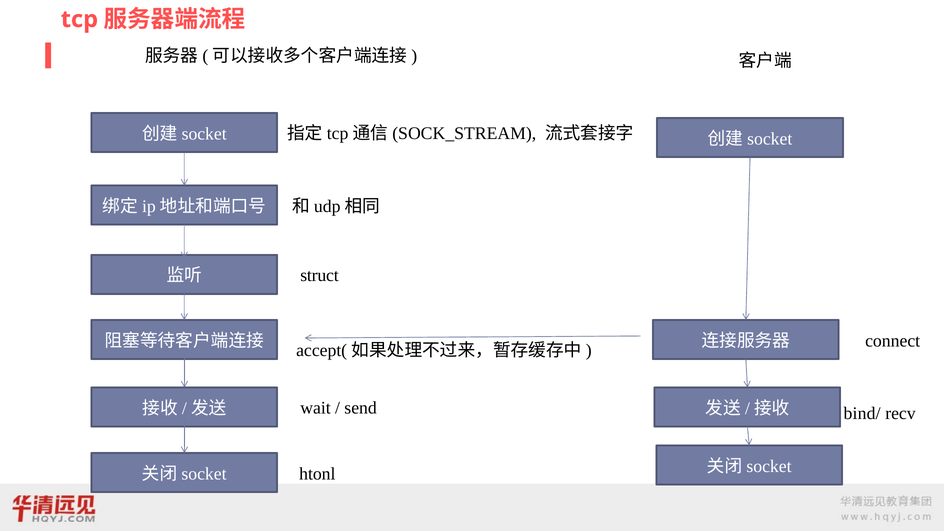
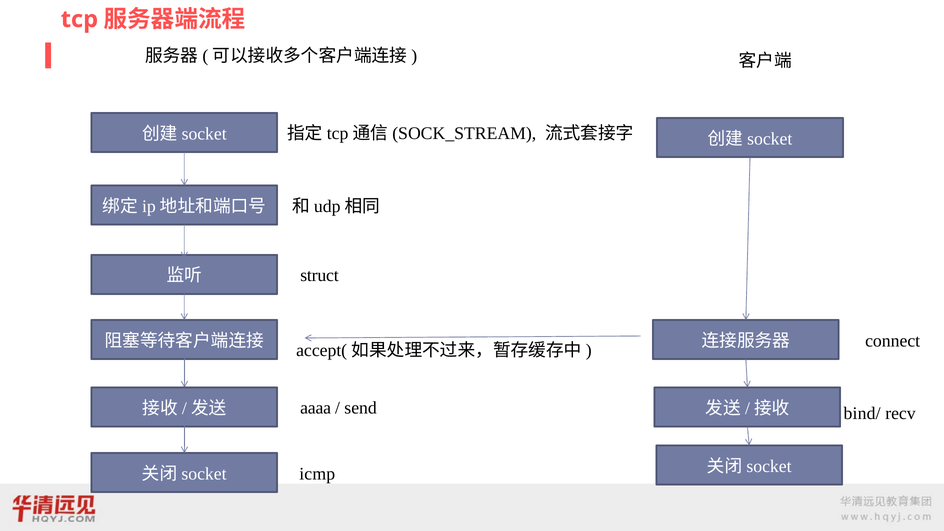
wait: wait -> aaaa (316, 408)
htonl: htonl -> icmp (317, 474)
